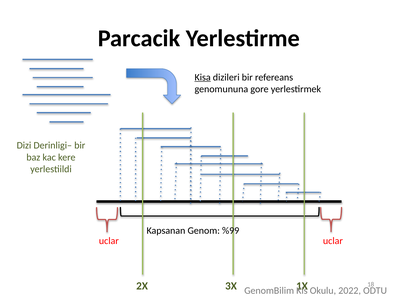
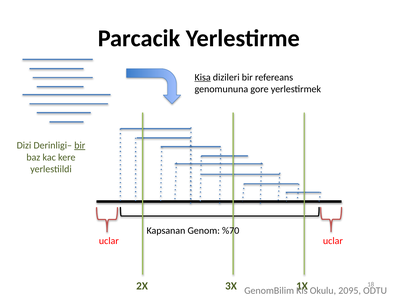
bir underline: none -> present (80, 146)
%99: %99 -> %70 (231, 231)
2022: 2022 -> 2095 (350, 291)
